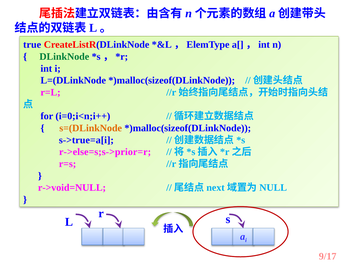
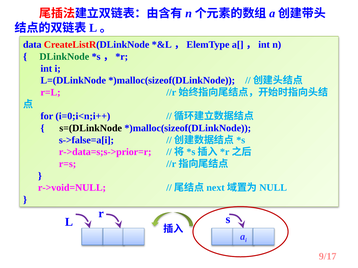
true: true -> data (32, 45)
s=(DLinkNode colour: orange -> black (91, 128)
s->true=a[i: s->true=a[i -> s->false=a[i (86, 140)
r->else=s;s->prior=r: r->else=s;s->prior=r -> r->data=s;s->prior=r (105, 152)
